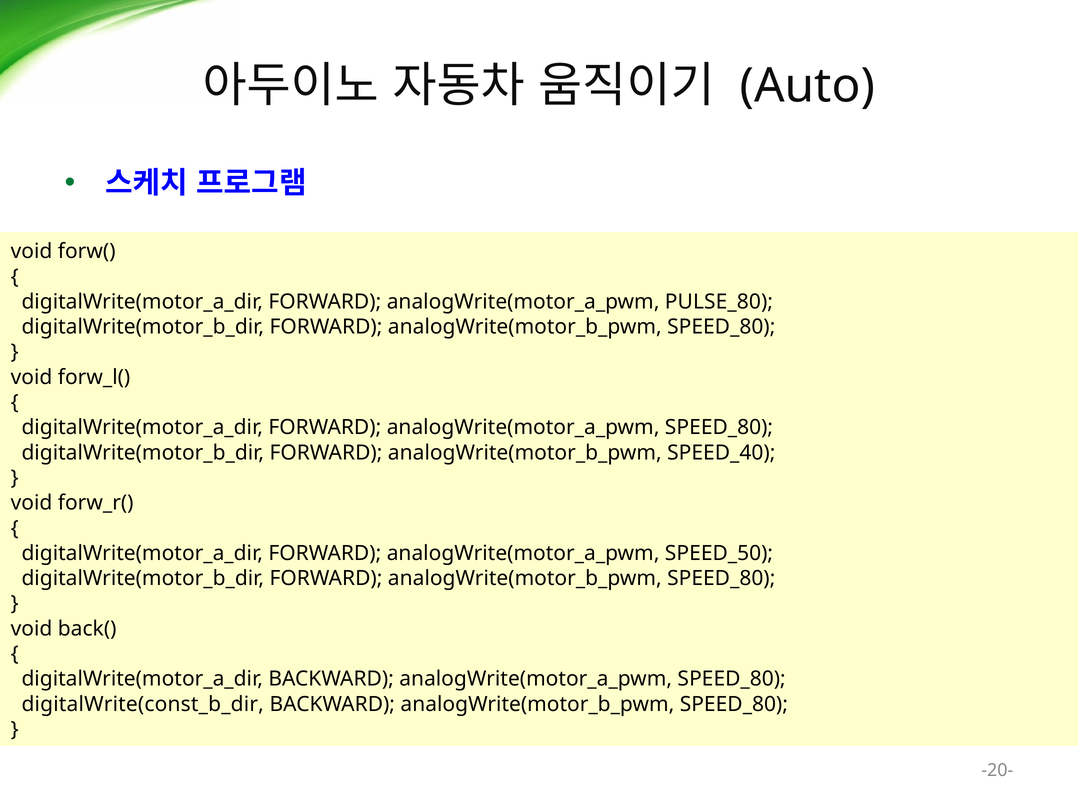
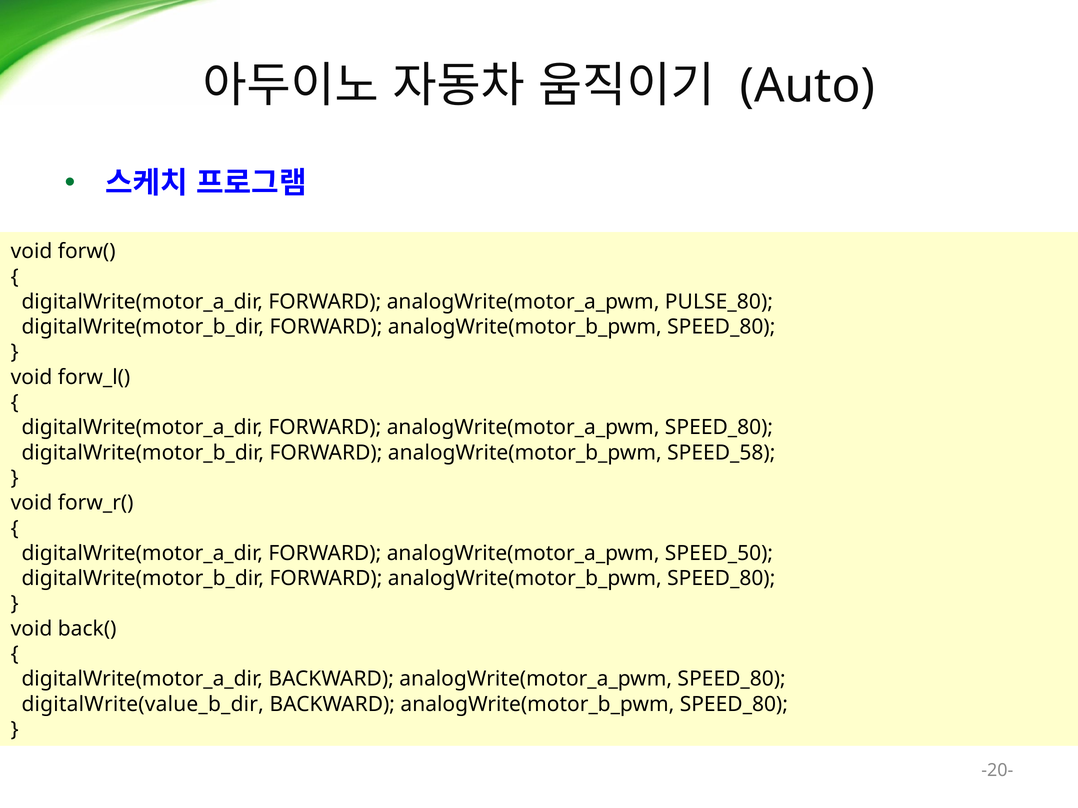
SPEED_40: SPEED_40 -> SPEED_58 (721, 453)
digitalWrite(const_b_dir: digitalWrite(const_b_dir -> digitalWrite(value_b_dir (143, 705)
